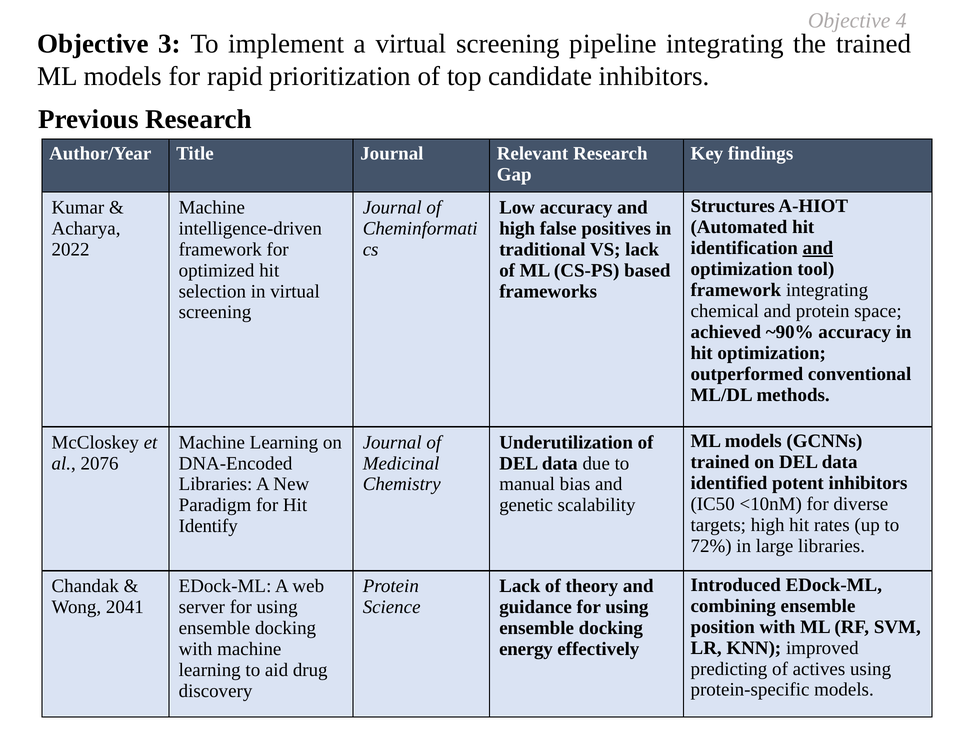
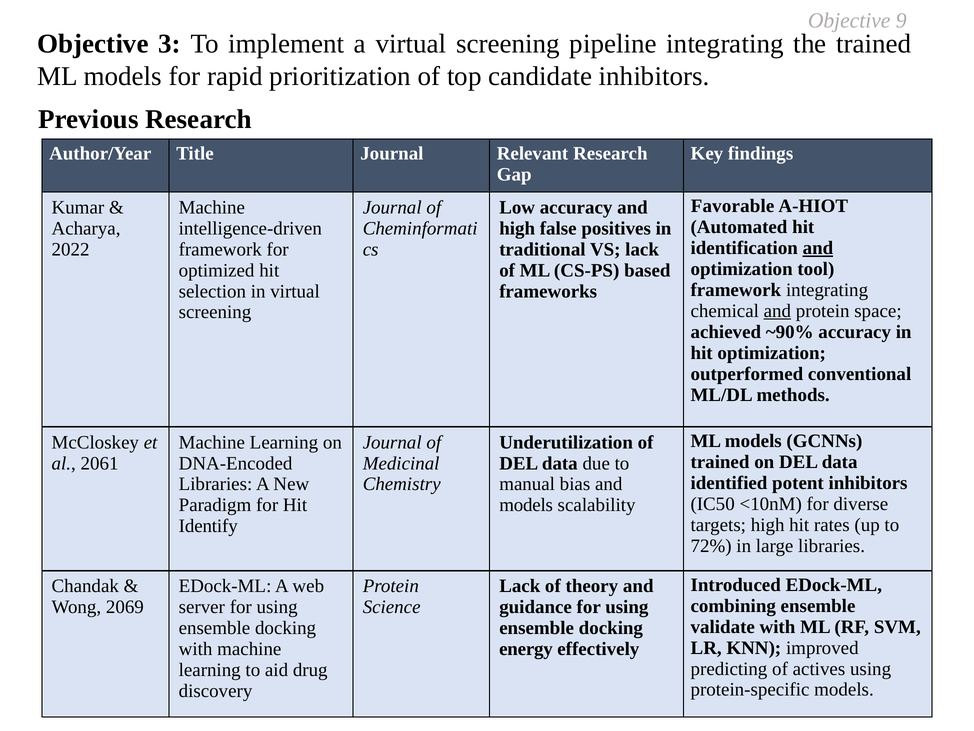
4: 4 -> 9 (901, 21)
Structures: Structures -> Favorable (733, 206)
and underline: none -> present (777, 311)
2076: 2076 -> 2061 (100, 463)
genetic: genetic -> models (526, 505)
2041: 2041 -> 2069 (125, 607)
position: position -> validate (723, 626)
